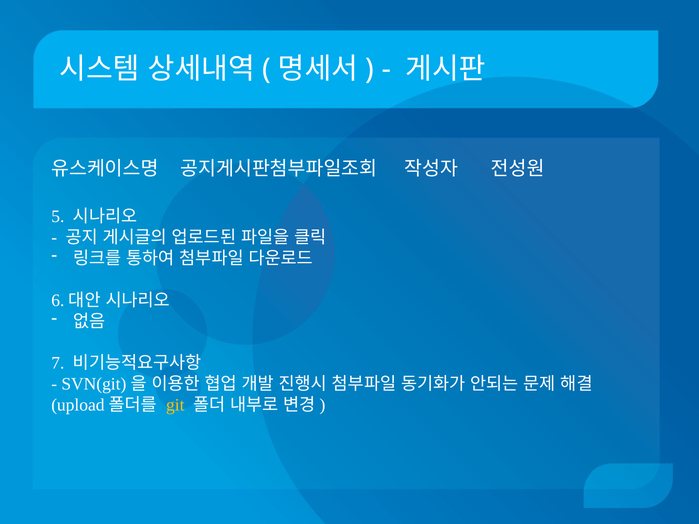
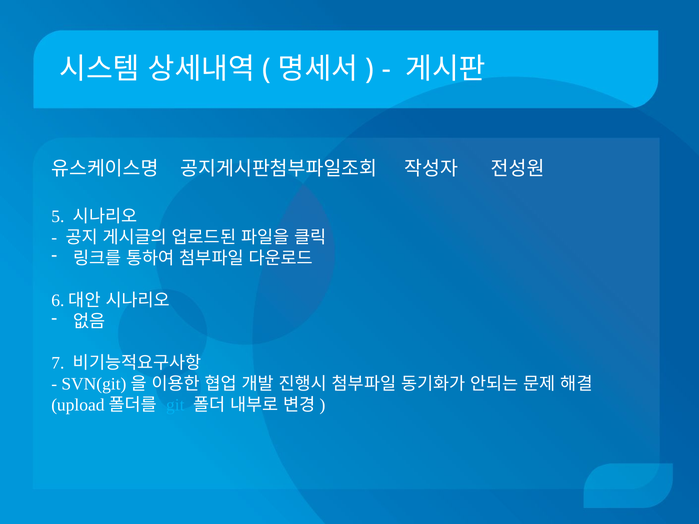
git colour: yellow -> light blue (175, 405)
